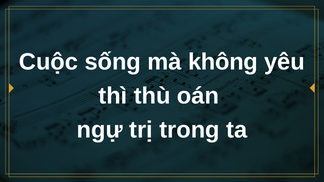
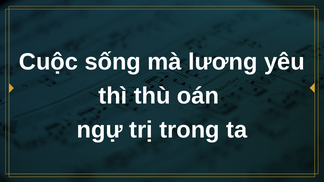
không: không -> lương (223, 62)
